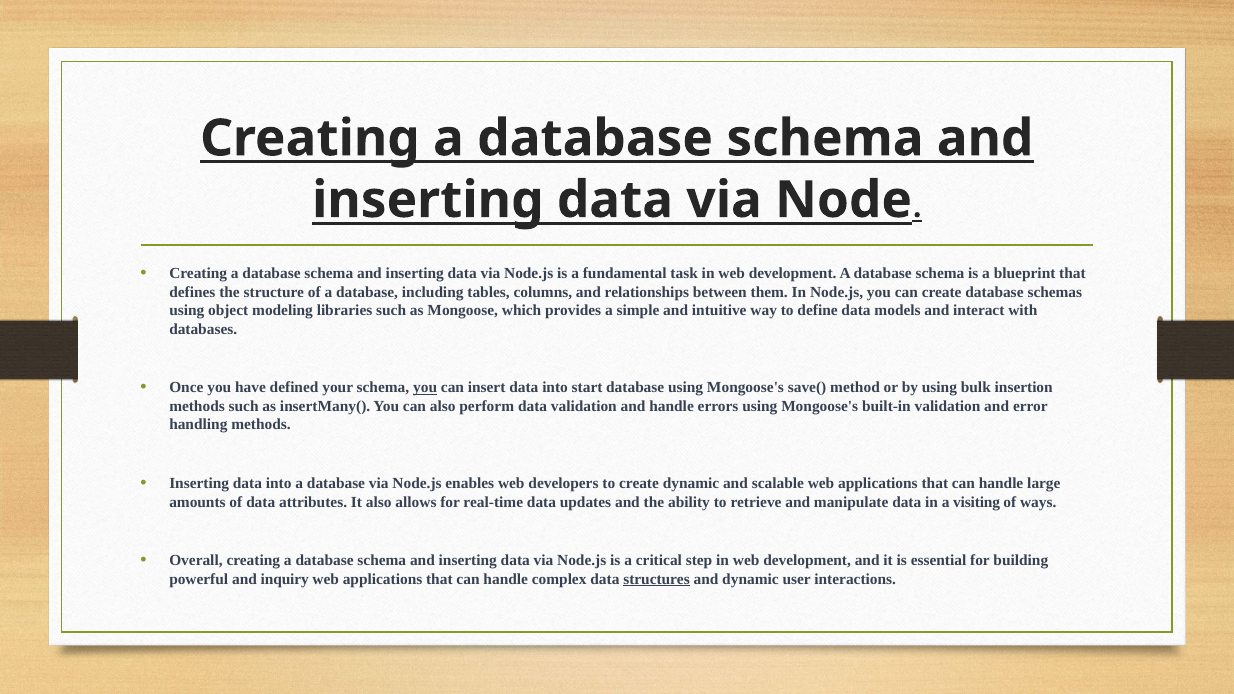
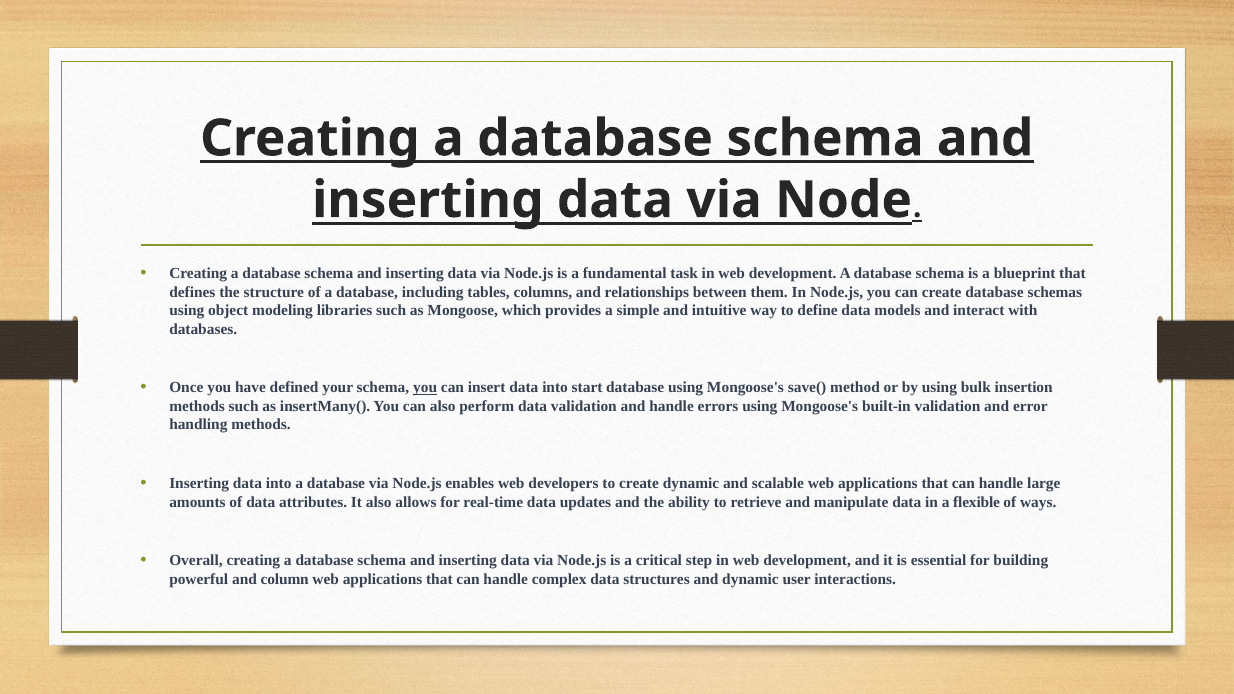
visiting: visiting -> flexible (977, 502)
inquiry: inquiry -> column (285, 579)
structures underline: present -> none (657, 579)
